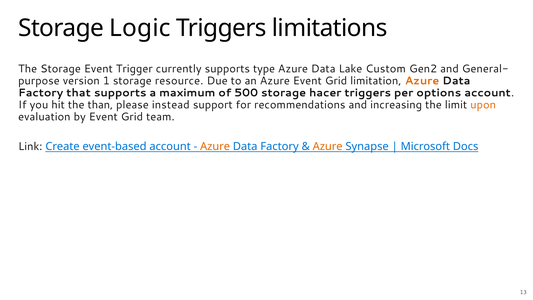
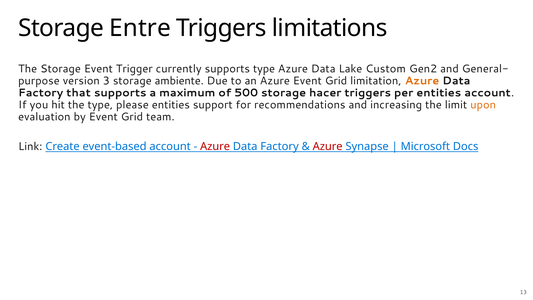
Logic: Logic -> Entre (140, 28)
1: 1 -> 3 (106, 81)
resource: resource -> ambiente (179, 81)
per options: options -> entities (439, 93)
the than: than -> type (100, 105)
please instead: instead -> entities (171, 105)
Azure colour: orange -> red (215, 146)
Azure colour: orange -> red (328, 146)
